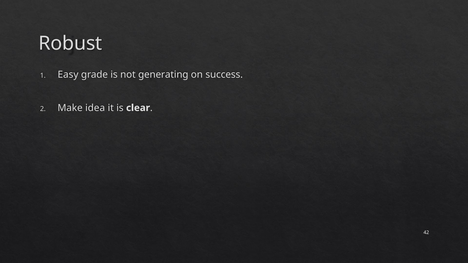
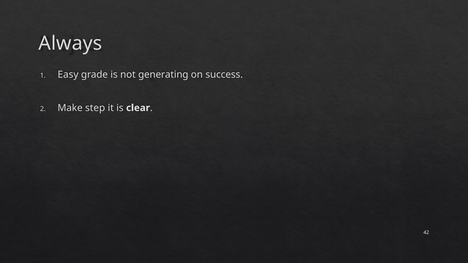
Robust: Robust -> Always (70, 43)
idea: idea -> step (95, 108)
